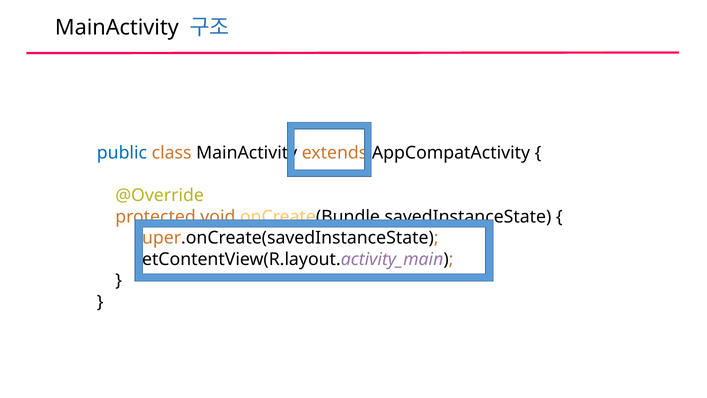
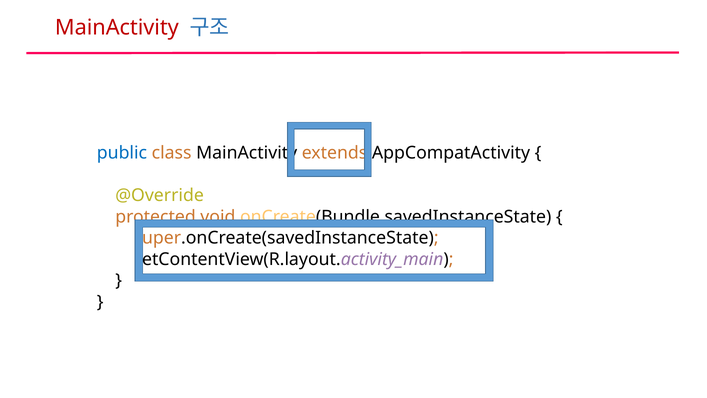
MainActivity colour: black -> red (117, 27)
